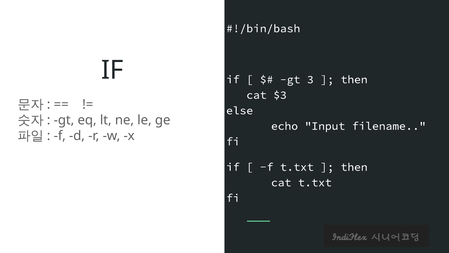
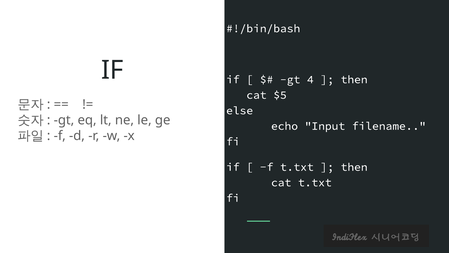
3: 3 -> 4 (310, 79)
$3: $3 -> $5 (280, 95)
